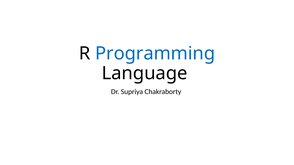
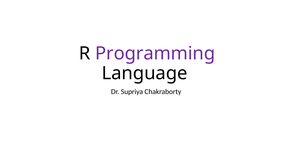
Programming colour: blue -> purple (155, 54)
